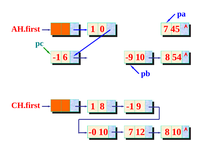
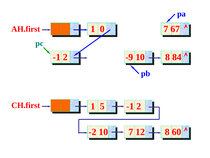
45: 45 -> 67 (175, 29)
6: 6 -> 2 (65, 57)
54: 54 -> 84 (177, 57)
1 8: 8 -> 5 (102, 106)
9: 9 -> 2 (139, 106)
-0: -0 -> -2 (93, 132)
8 10: 10 -> 60 (177, 132)
